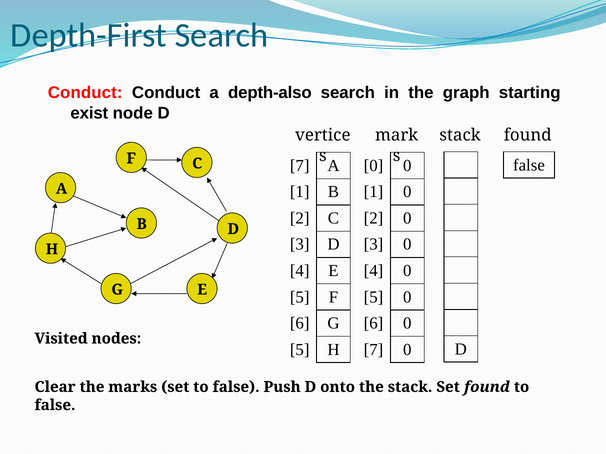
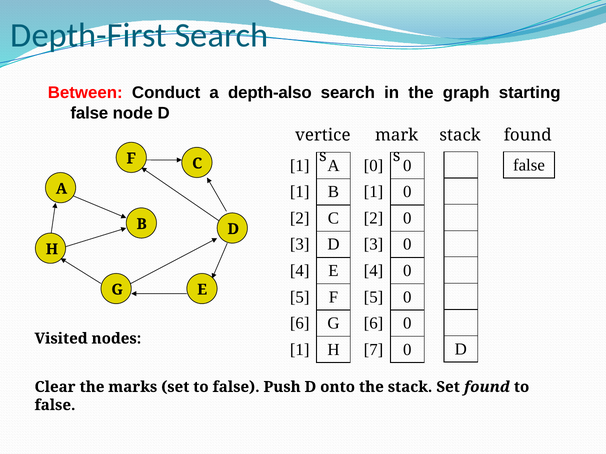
Conduct: Conduct -> Between (85, 93)
exist: exist -> false (89, 113)
7: 7 -> 1 (300, 166)
5: 5 -> 1 (300, 350)
